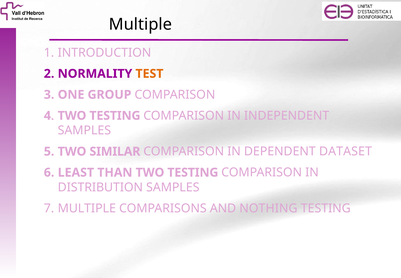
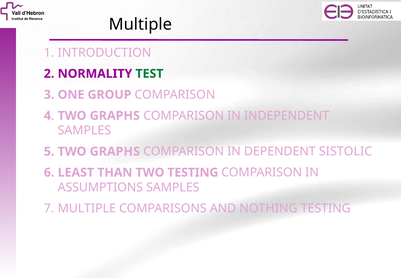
TEST colour: orange -> green (149, 74)
TESTING: TESTING -> GRAPHS (115, 116)
5 TWO SIMILAR: SIMILAR -> GRAPHS (115, 151)
DATASET: DATASET -> SISTOLIC (346, 151)
DISTRIBUTION: DISTRIBUTION -> ASSUMPTIONS (100, 187)
